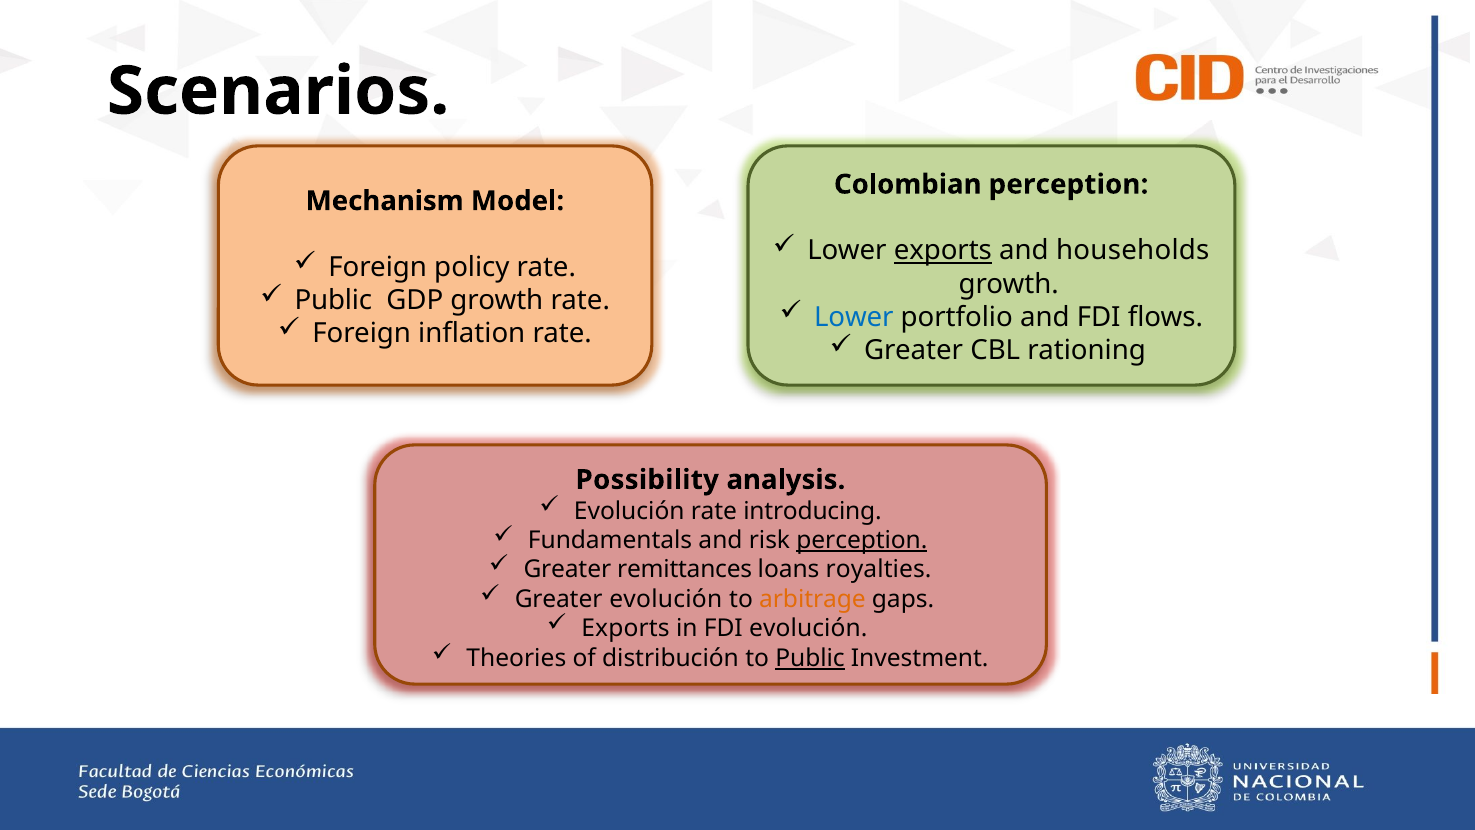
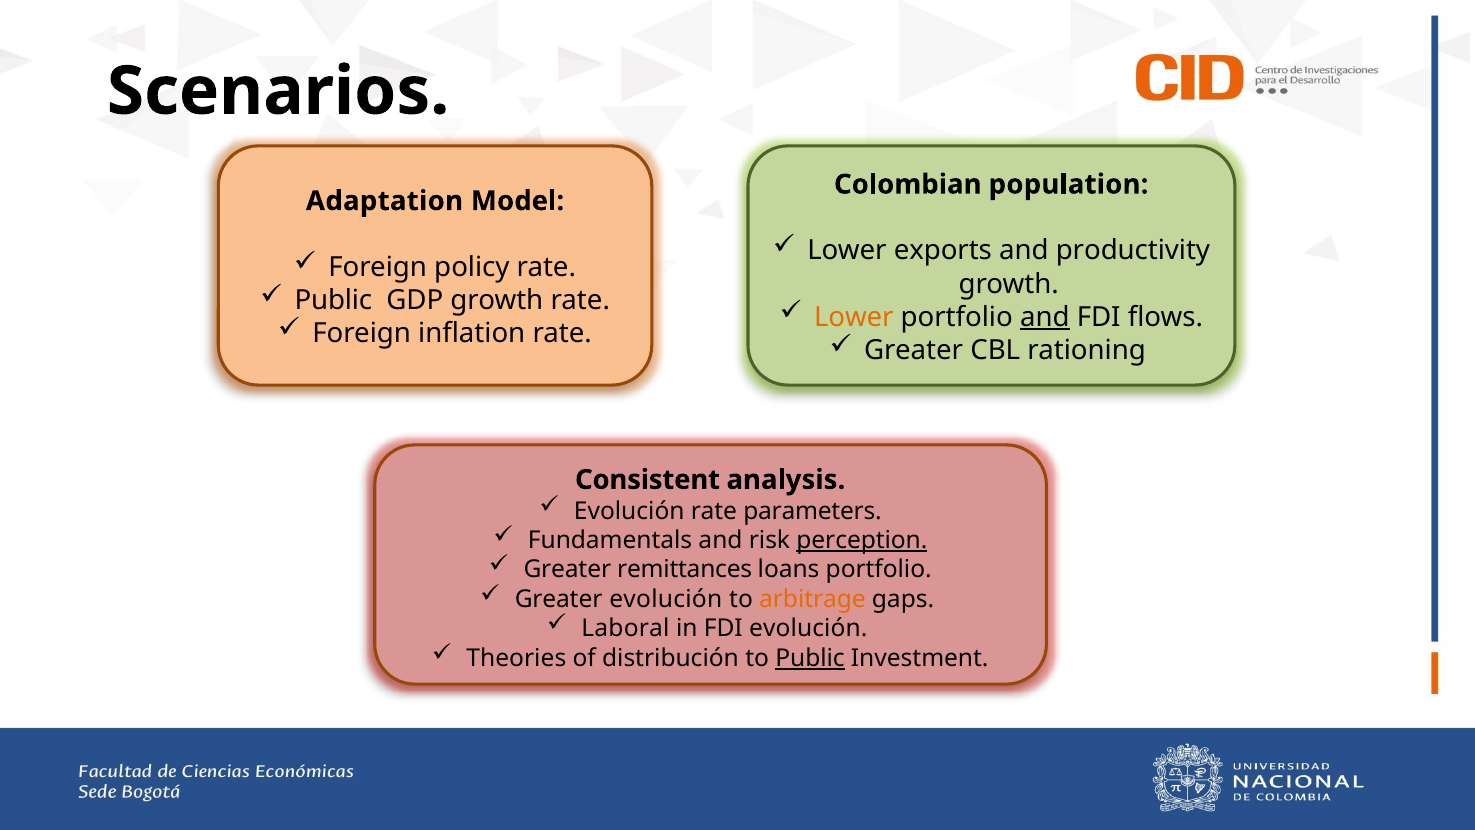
Colombian perception: perception -> population (1069, 184)
Mechanism: Mechanism -> Adaptation (385, 201)
exports underline: present -> none (943, 251)
households: households -> productivity (1133, 251)
Lower colour: blue -> orange (854, 317)
and underline: none -> present (1045, 317)
Possibility: Possibility -> Consistent (648, 480)
introducing: introducing -> parameters (812, 511)
loans royalties: royalties -> portfolio (879, 570)
Exports: Exports -> Laboral (625, 629)
